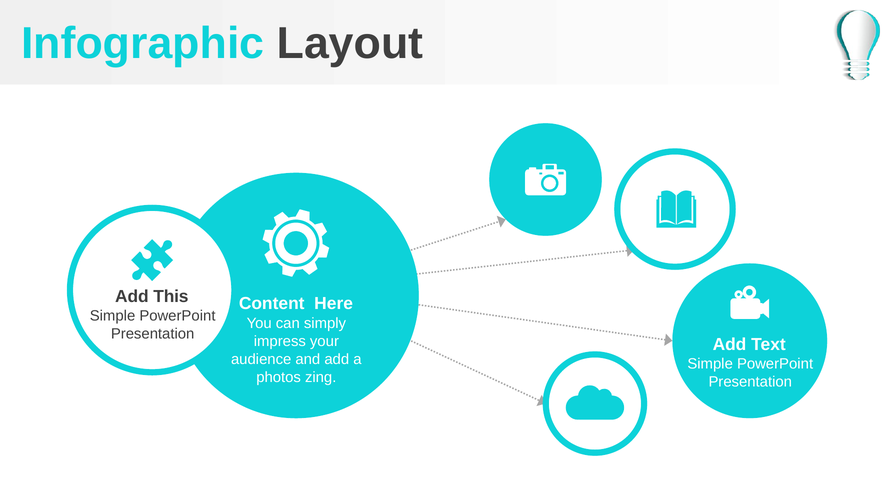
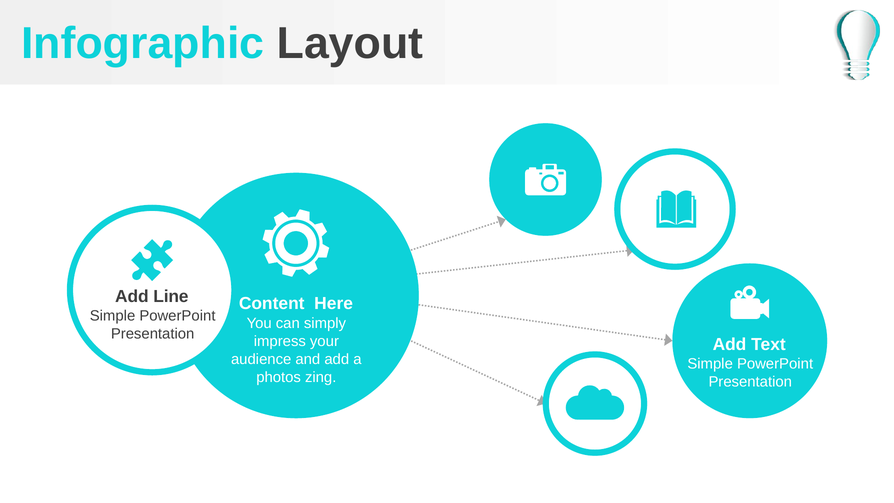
This: This -> Line (171, 296)
